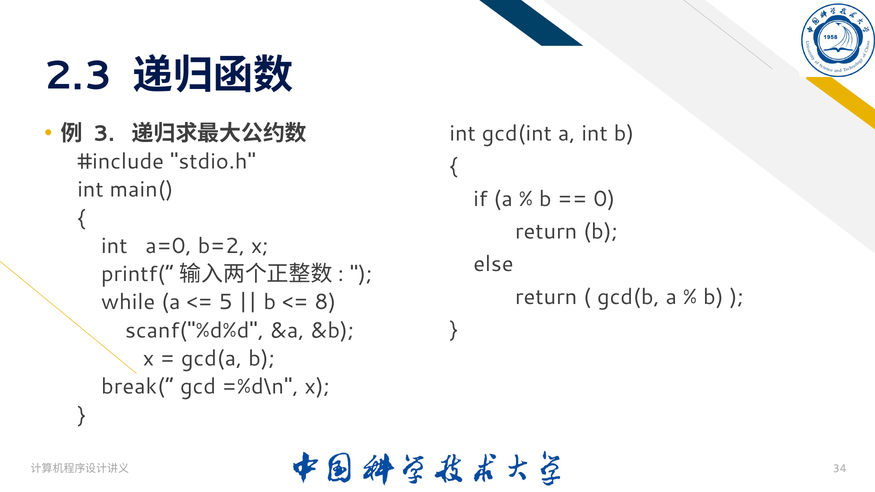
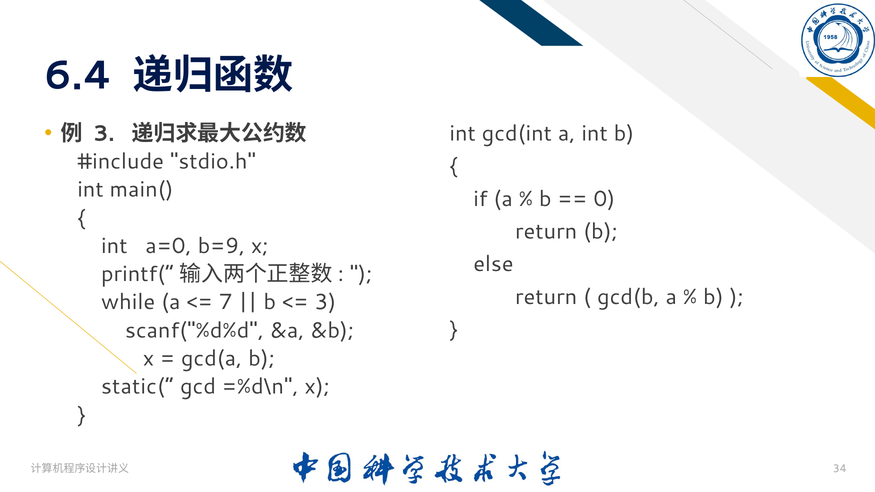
2.3: 2.3 -> 6.4 (78, 75)
b=2: b=2 -> b=9 (221, 246)
5: 5 -> 7 (226, 302)
8: 8 -> 3 (325, 302)
break(“: break(“ -> static(“ (138, 387)
